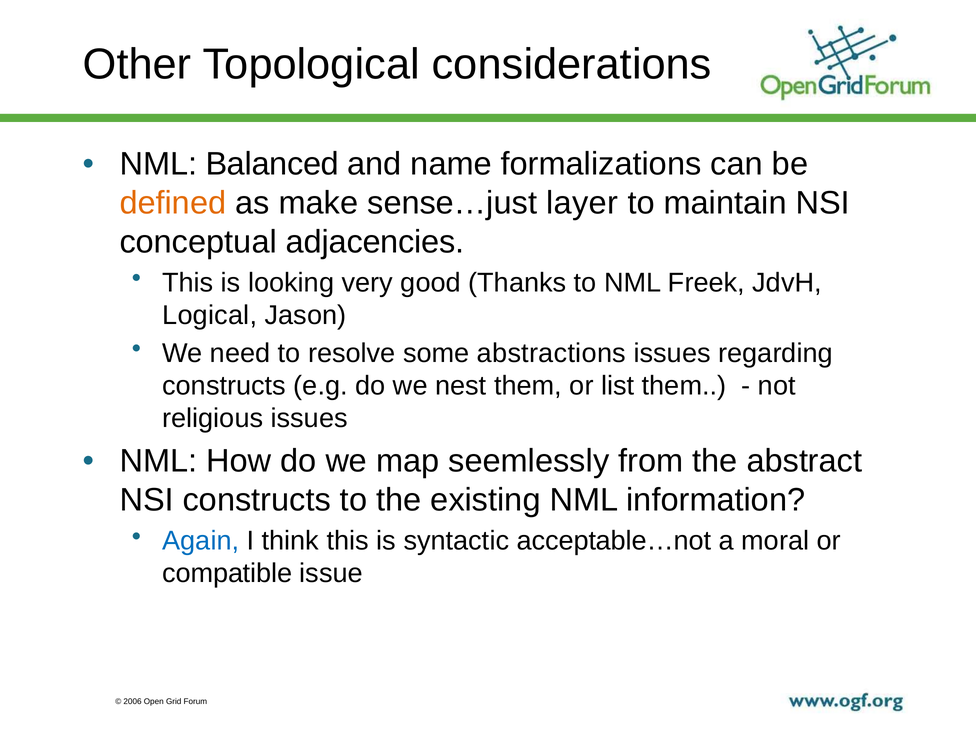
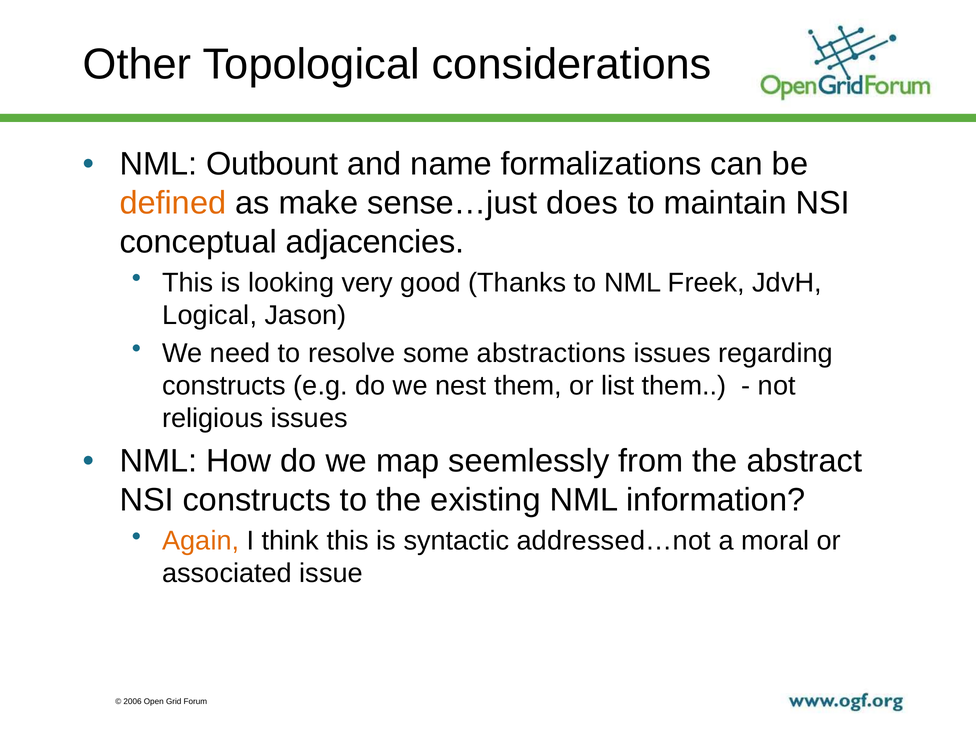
Balanced: Balanced -> Outbount (272, 164)
layer: layer -> does (582, 203)
Again colour: blue -> orange (201, 541)
acceptable…not: acceptable…not -> addressed…not (614, 541)
compatible: compatible -> associated (227, 574)
